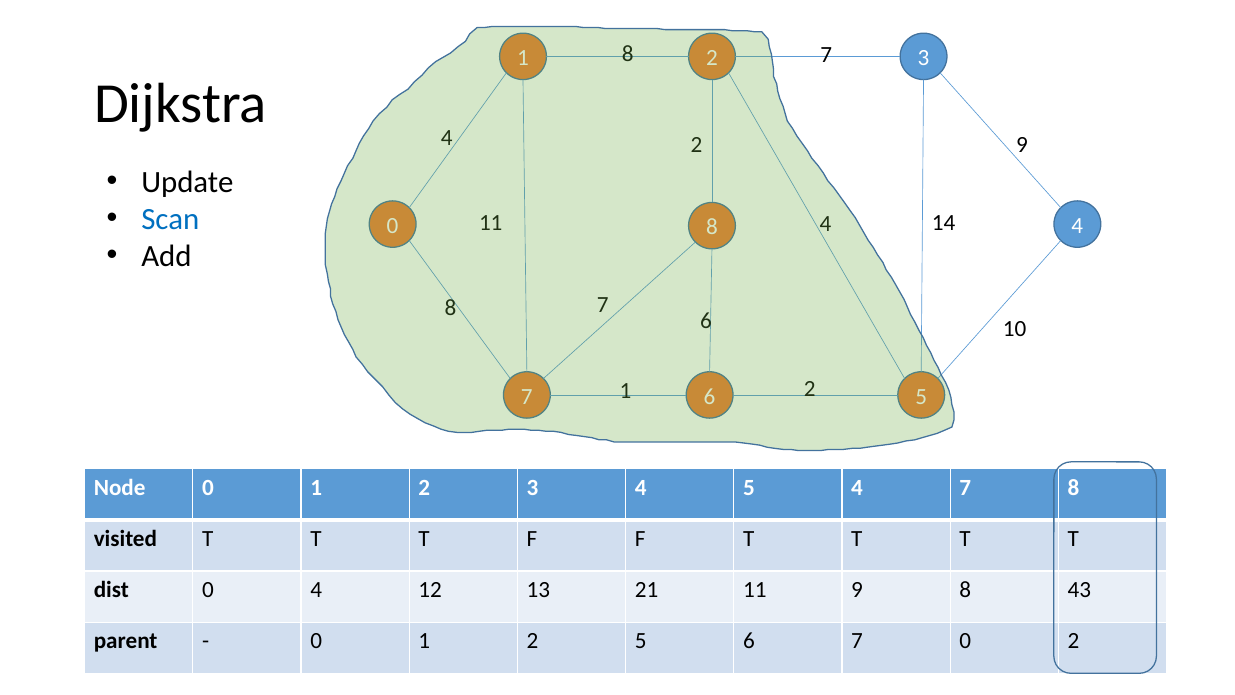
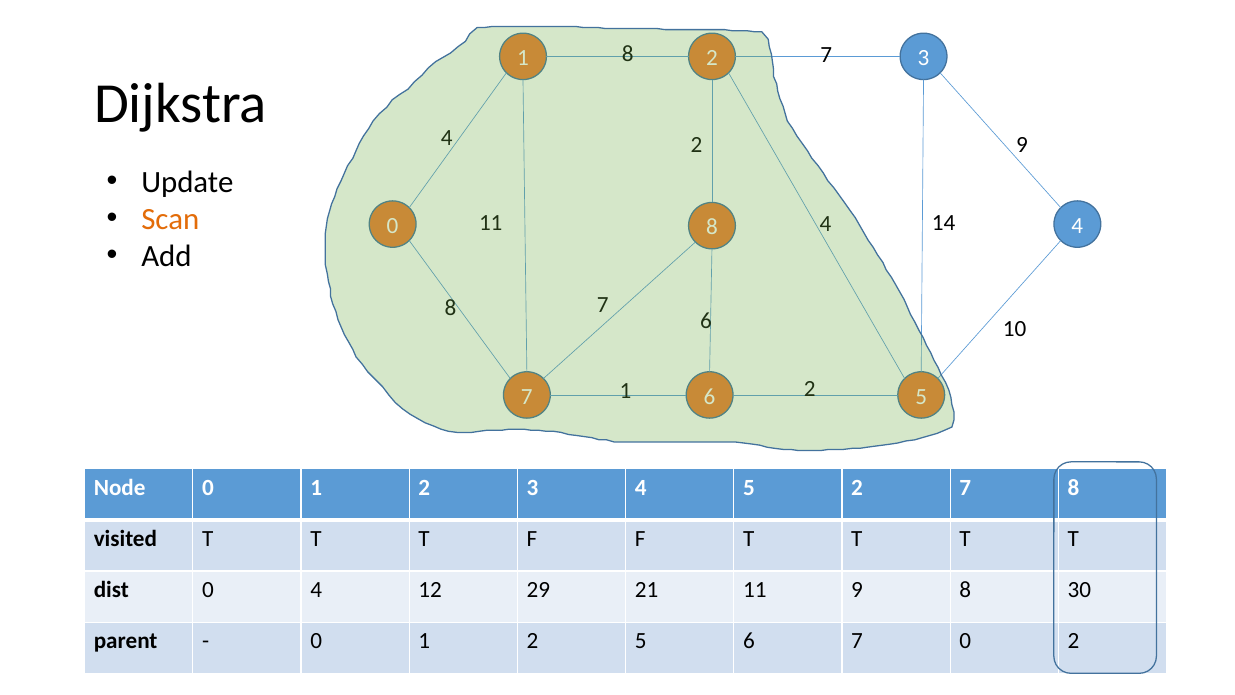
Scan colour: blue -> orange (170, 219)
5 4: 4 -> 2 (857, 488)
13: 13 -> 29 (538, 590)
43: 43 -> 30 (1079, 590)
